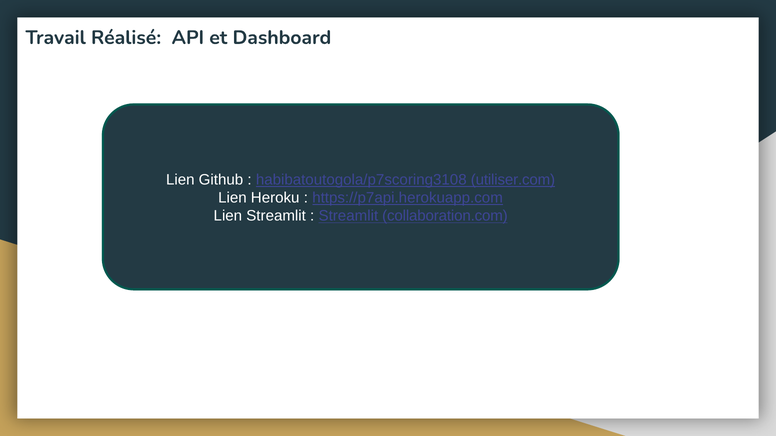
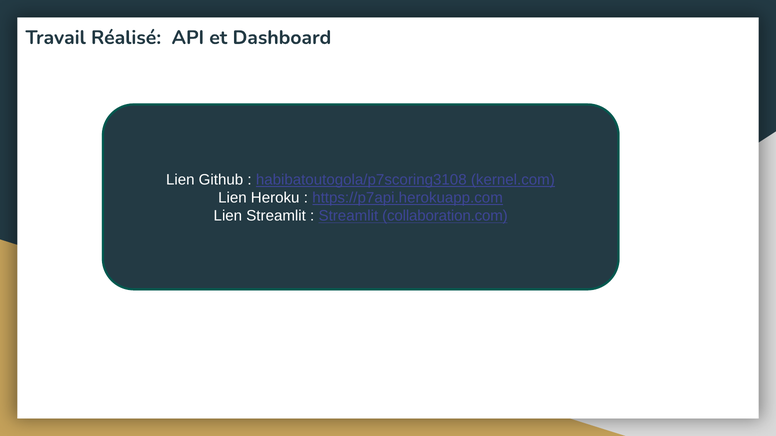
utiliser.com: utiliser.com -> kernel.com (513, 180)
